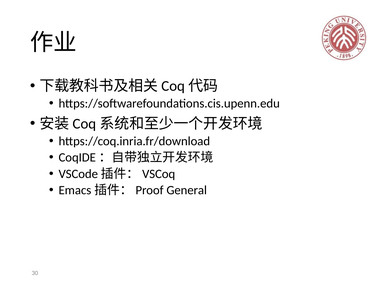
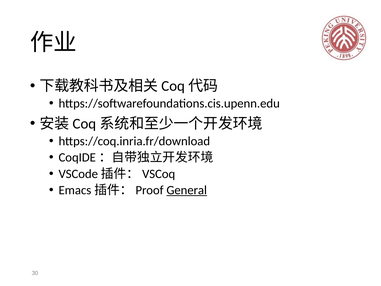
General underline: none -> present (187, 190)
